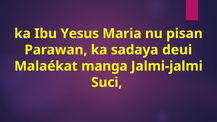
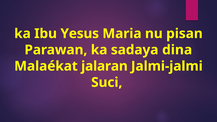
deui: deui -> dina (177, 50)
manga: manga -> jalaran (104, 66)
